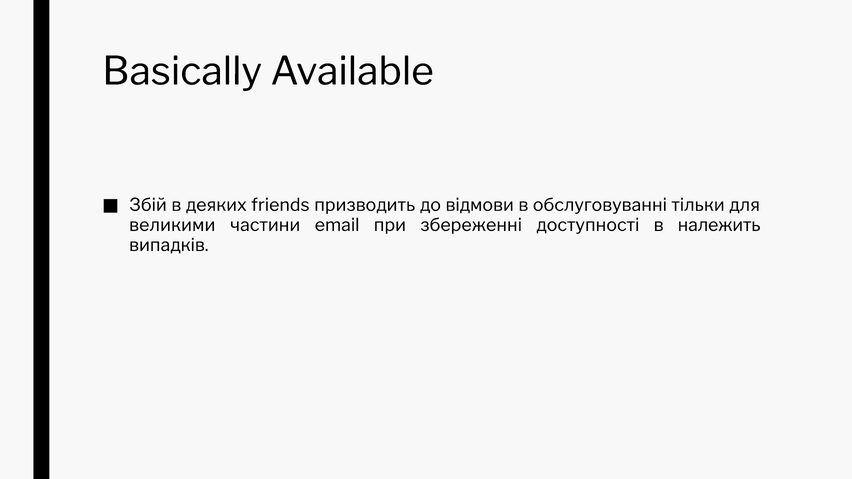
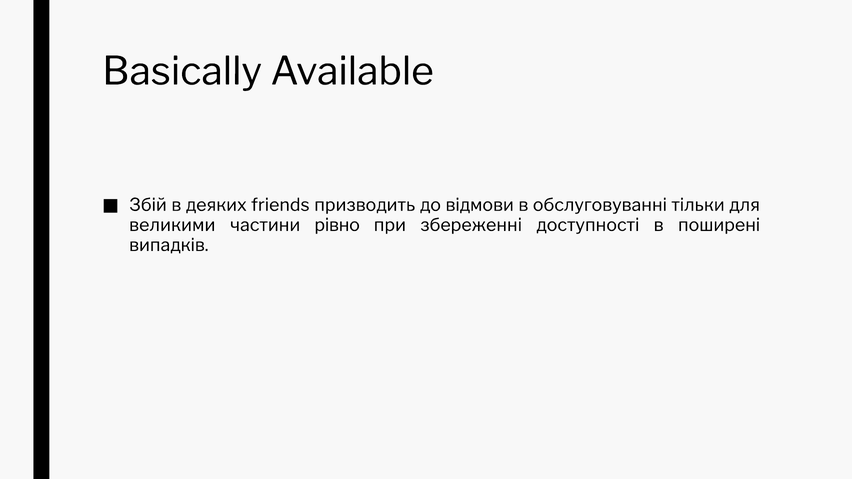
email: email -> рівно (337, 225)
належить: належить -> поширені (719, 225)
